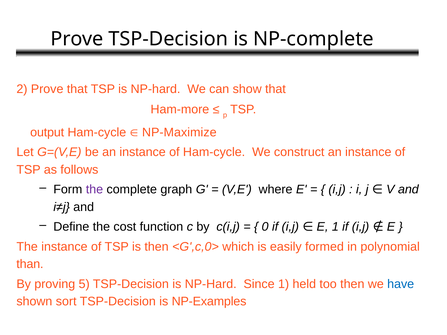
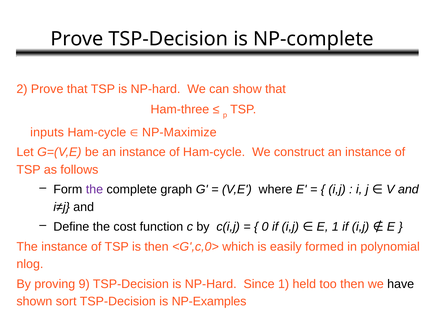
Ham-more: Ham-more -> Ham-three (180, 109)
output: output -> inputs (47, 132)
than: than -> nlog (30, 264)
5: 5 -> 9 (84, 284)
have colour: blue -> black (401, 284)
